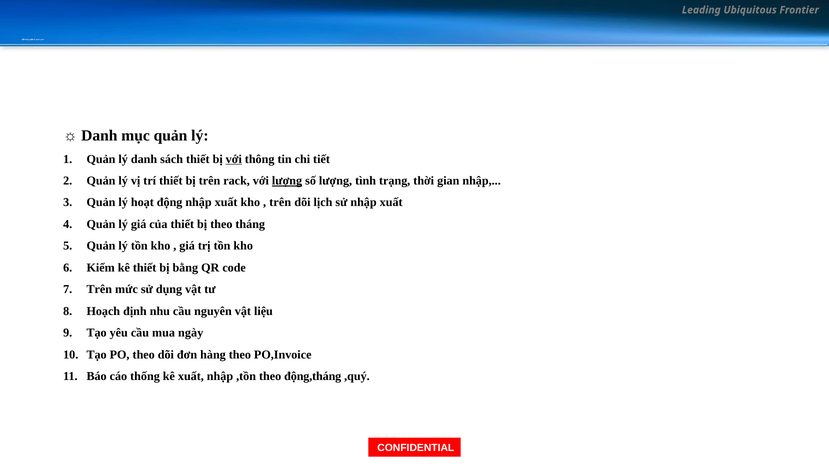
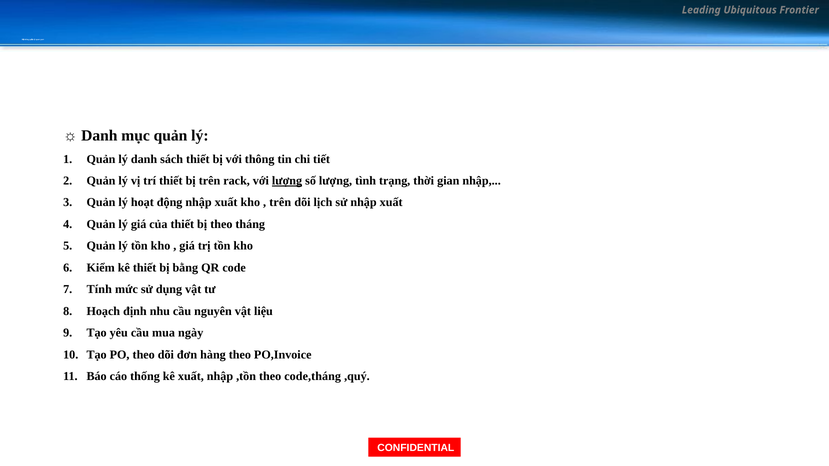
với underline: present -> none (234, 159)
Trên: Trên -> Tính (99, 290)
động,tháng: động,tháng -> code,tháng (313, 377)
